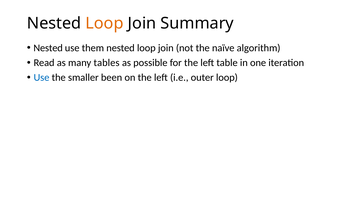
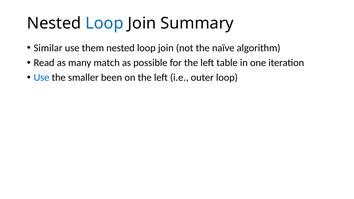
Loop colour: orange -> blue (104, 23)
Nested: Nested -> Similar (48, 48)
tables: tables -> match (107, 63)
